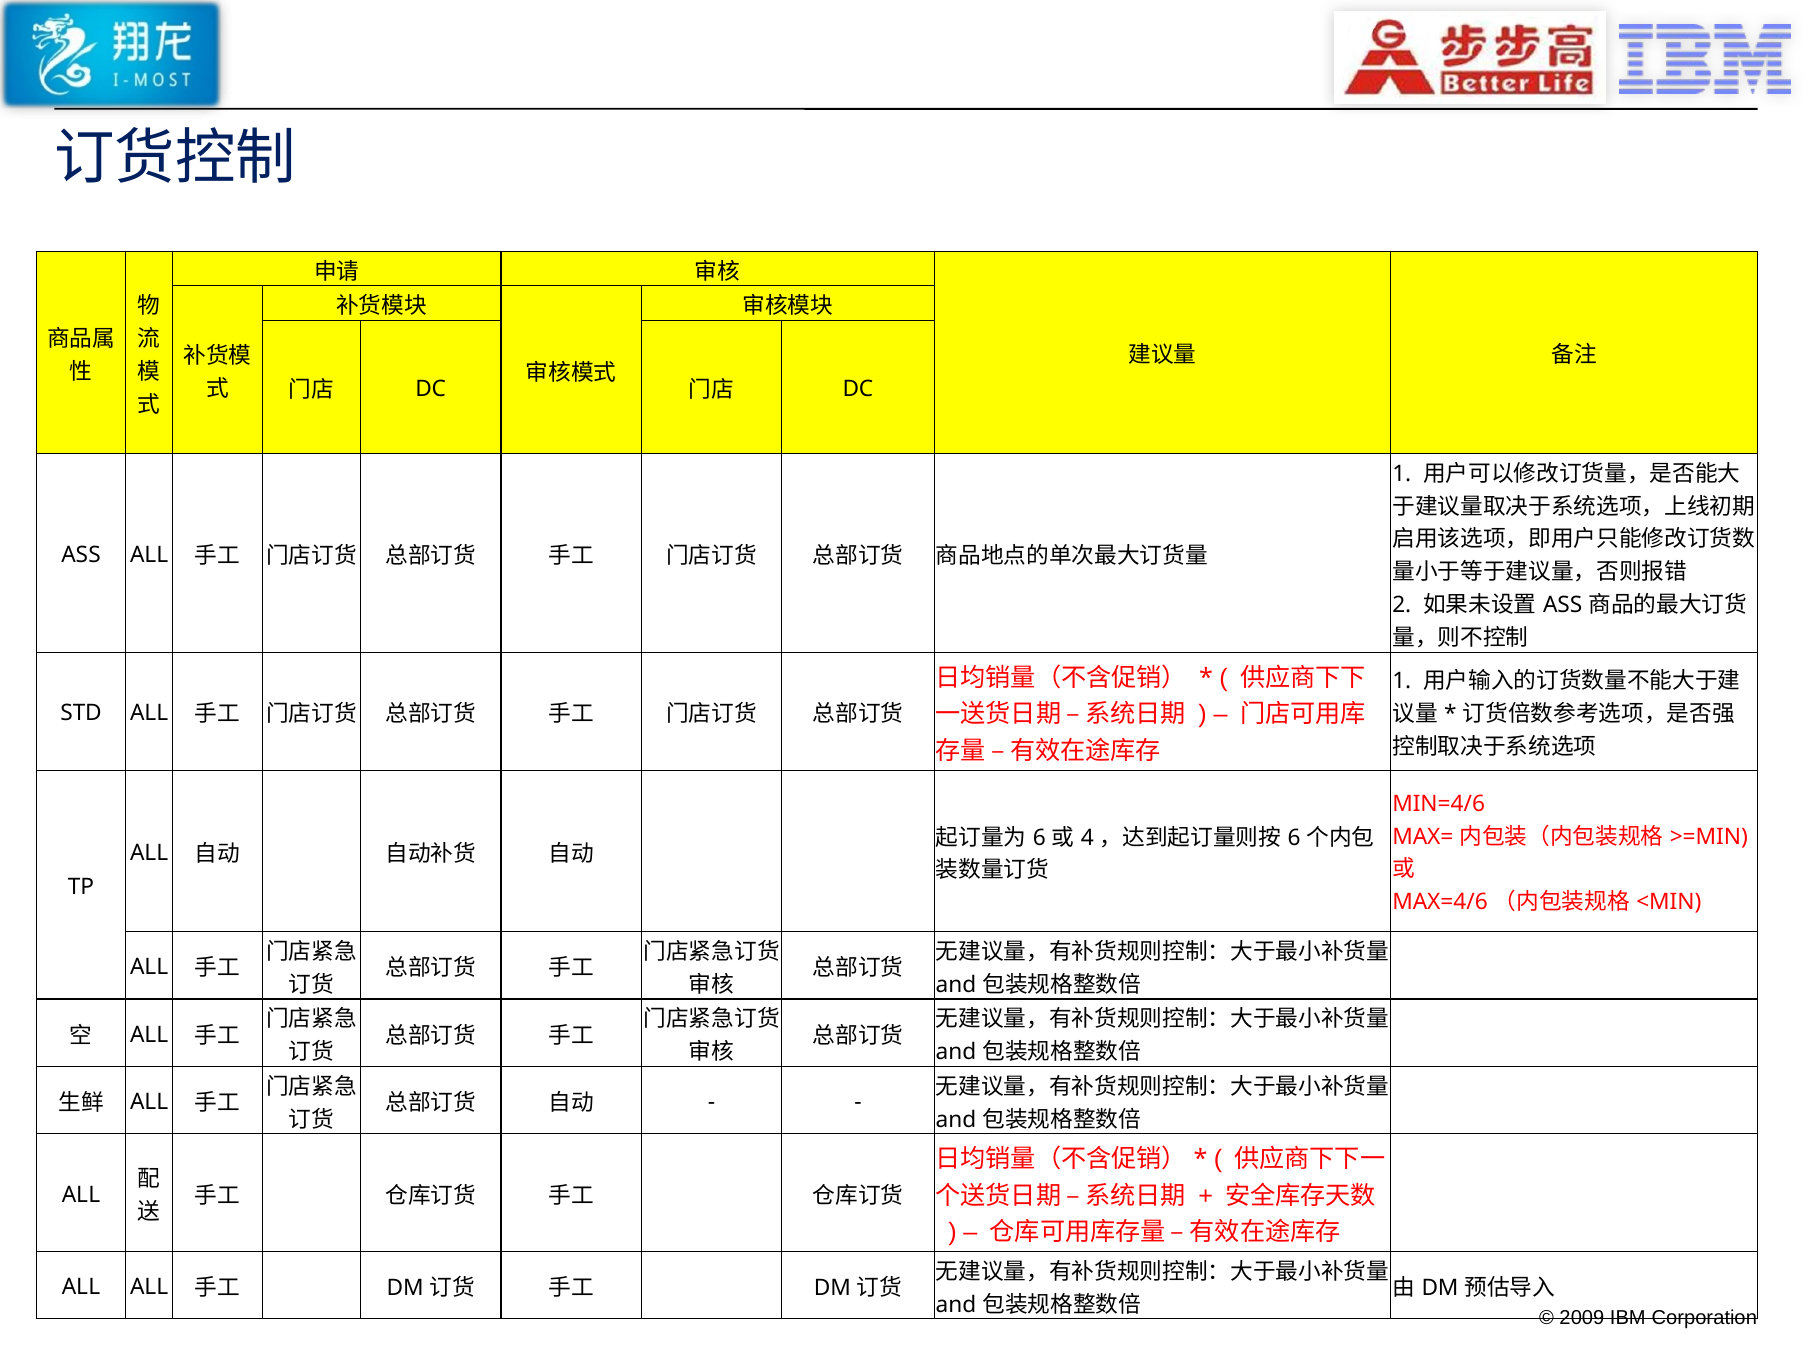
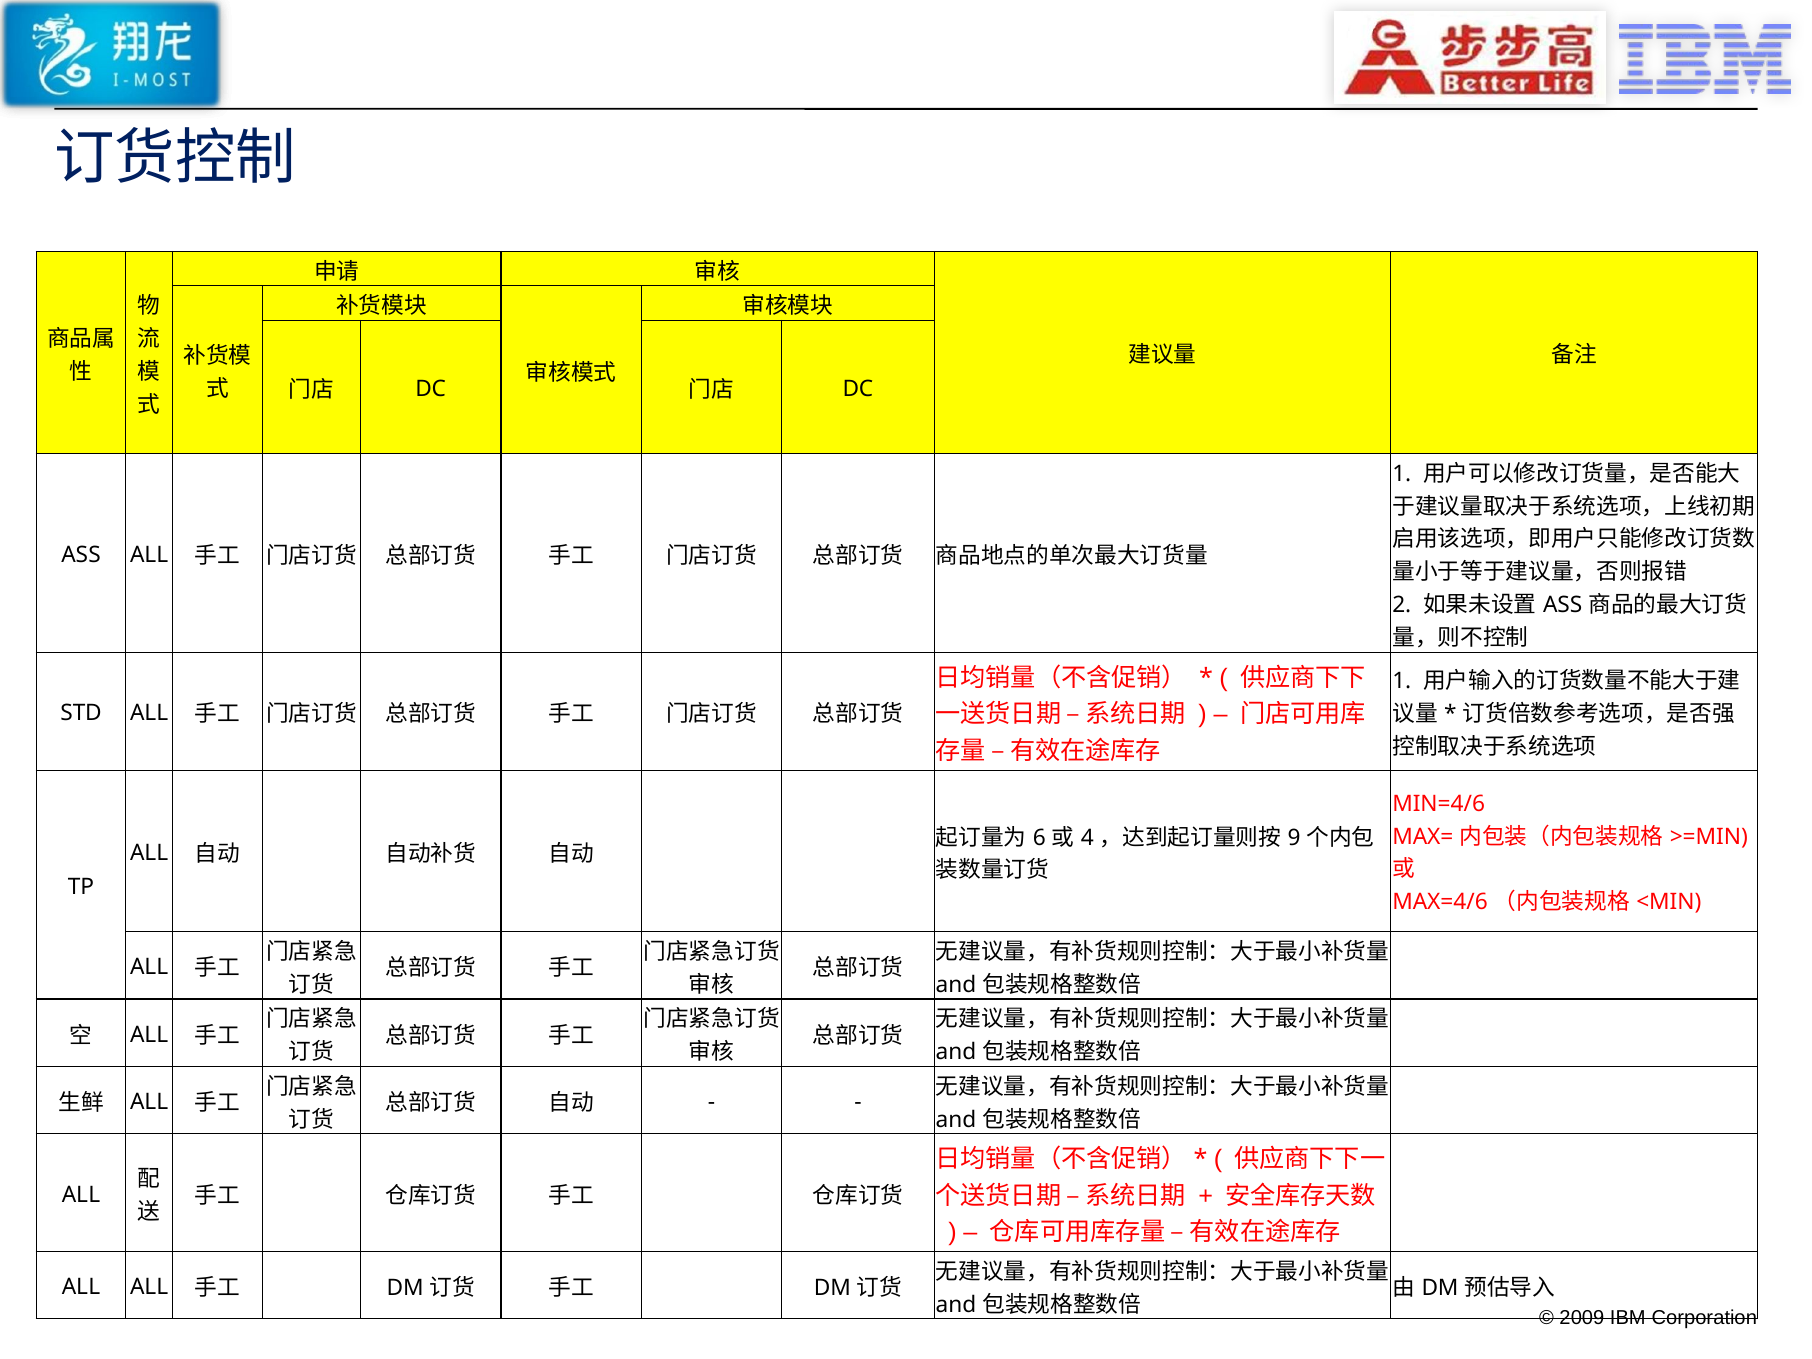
6: 6 -> 9 (1294, 838)
